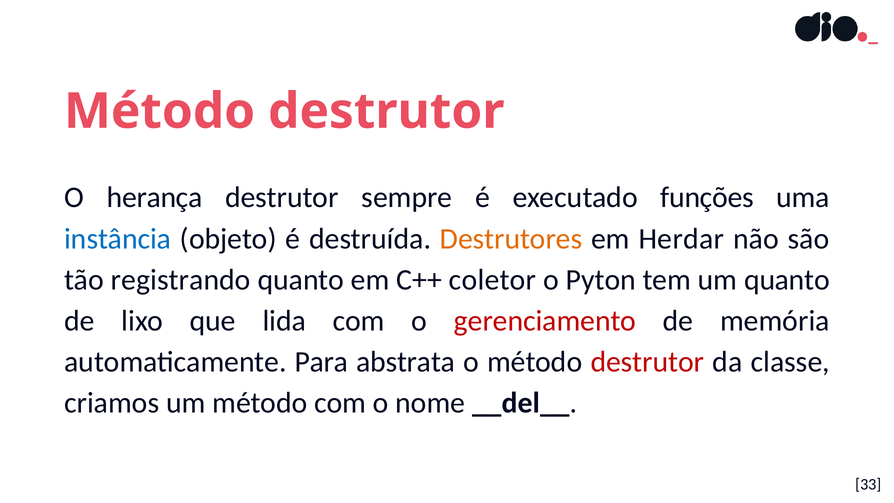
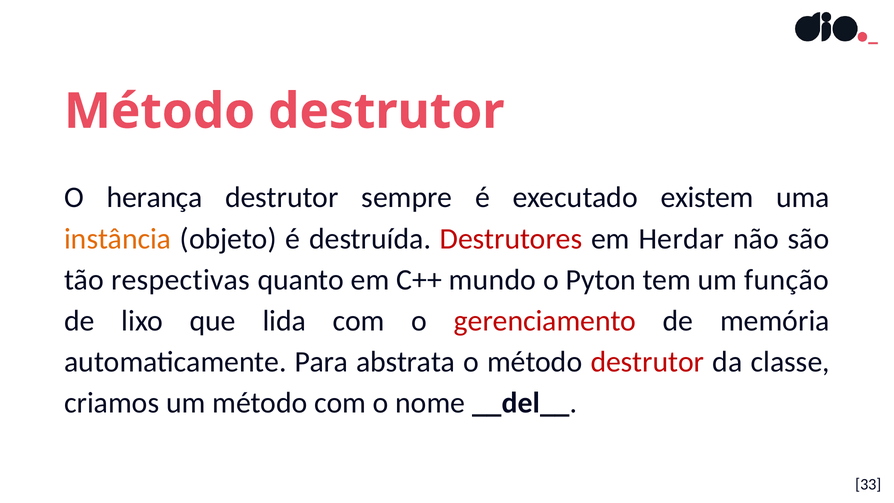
funções: funções -> existem (707, 198)
instância colour: blue -> orange (118, 239)
Destrutores colour: orange -> red (511, 239)
registrando: registrando -> respectivas (181, 280)
coletor: coletor -> mundo (493, 280)
um quanto: quanto -> função (787, 280)
